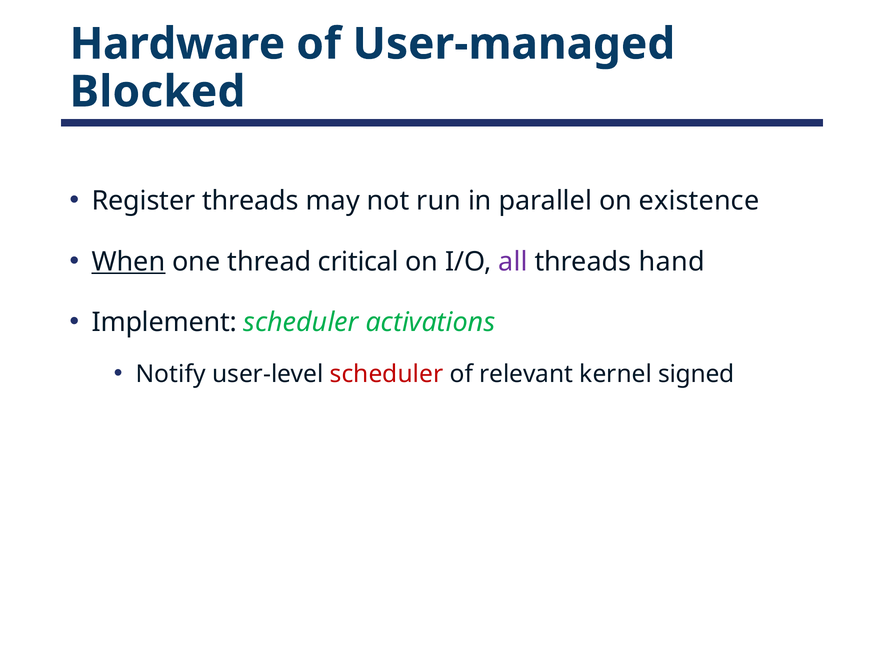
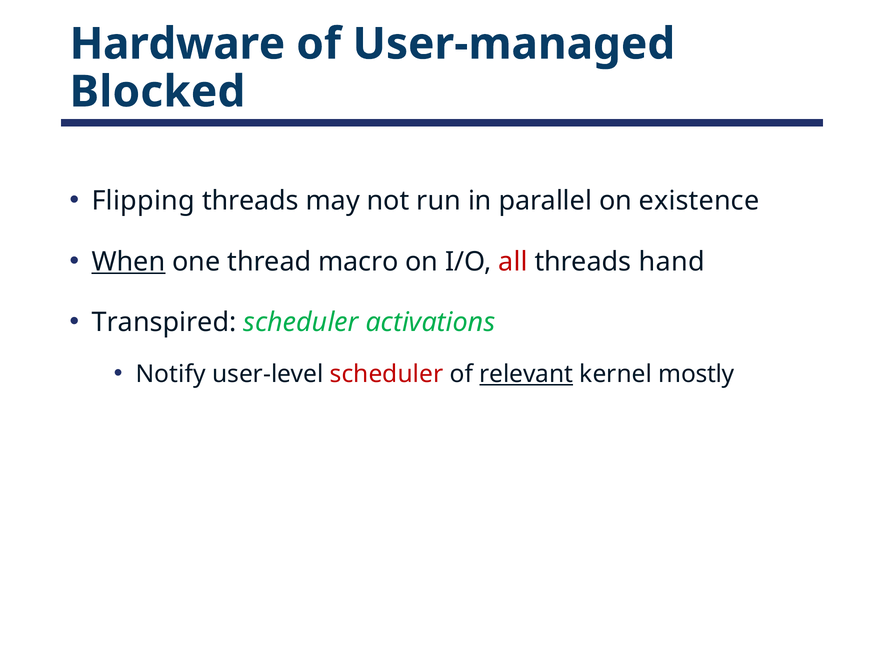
Register: Register -> Flipping (143, 201)
critical: critical -> macro (358, 262)
all colour: purple -> red (513, 262)
Implement: Implement -> Transpired (164, 323)
relevant underline: none -> present (526, 374)
signed: signed -> mostly (696, 374)
